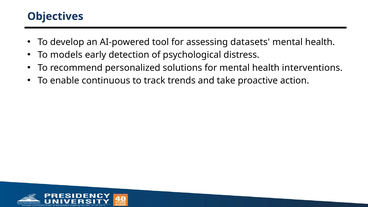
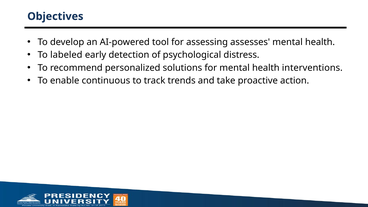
datasets: datasets -> assesses (250, 42)
models: models -> labeled (66, 55)
